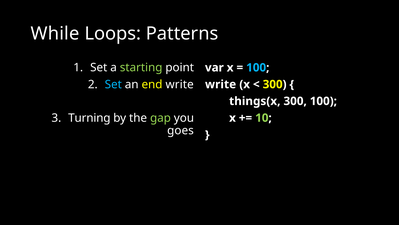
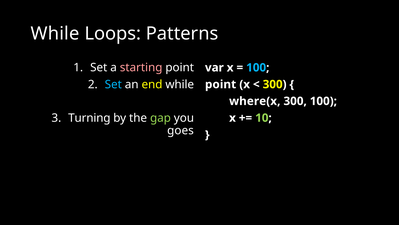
starting colour: light green -> pink (141, 67)
end write: write -> while (180, 84)
write: write -> point (221, 84)
things(x: things(x -> where(x (255, 101)
